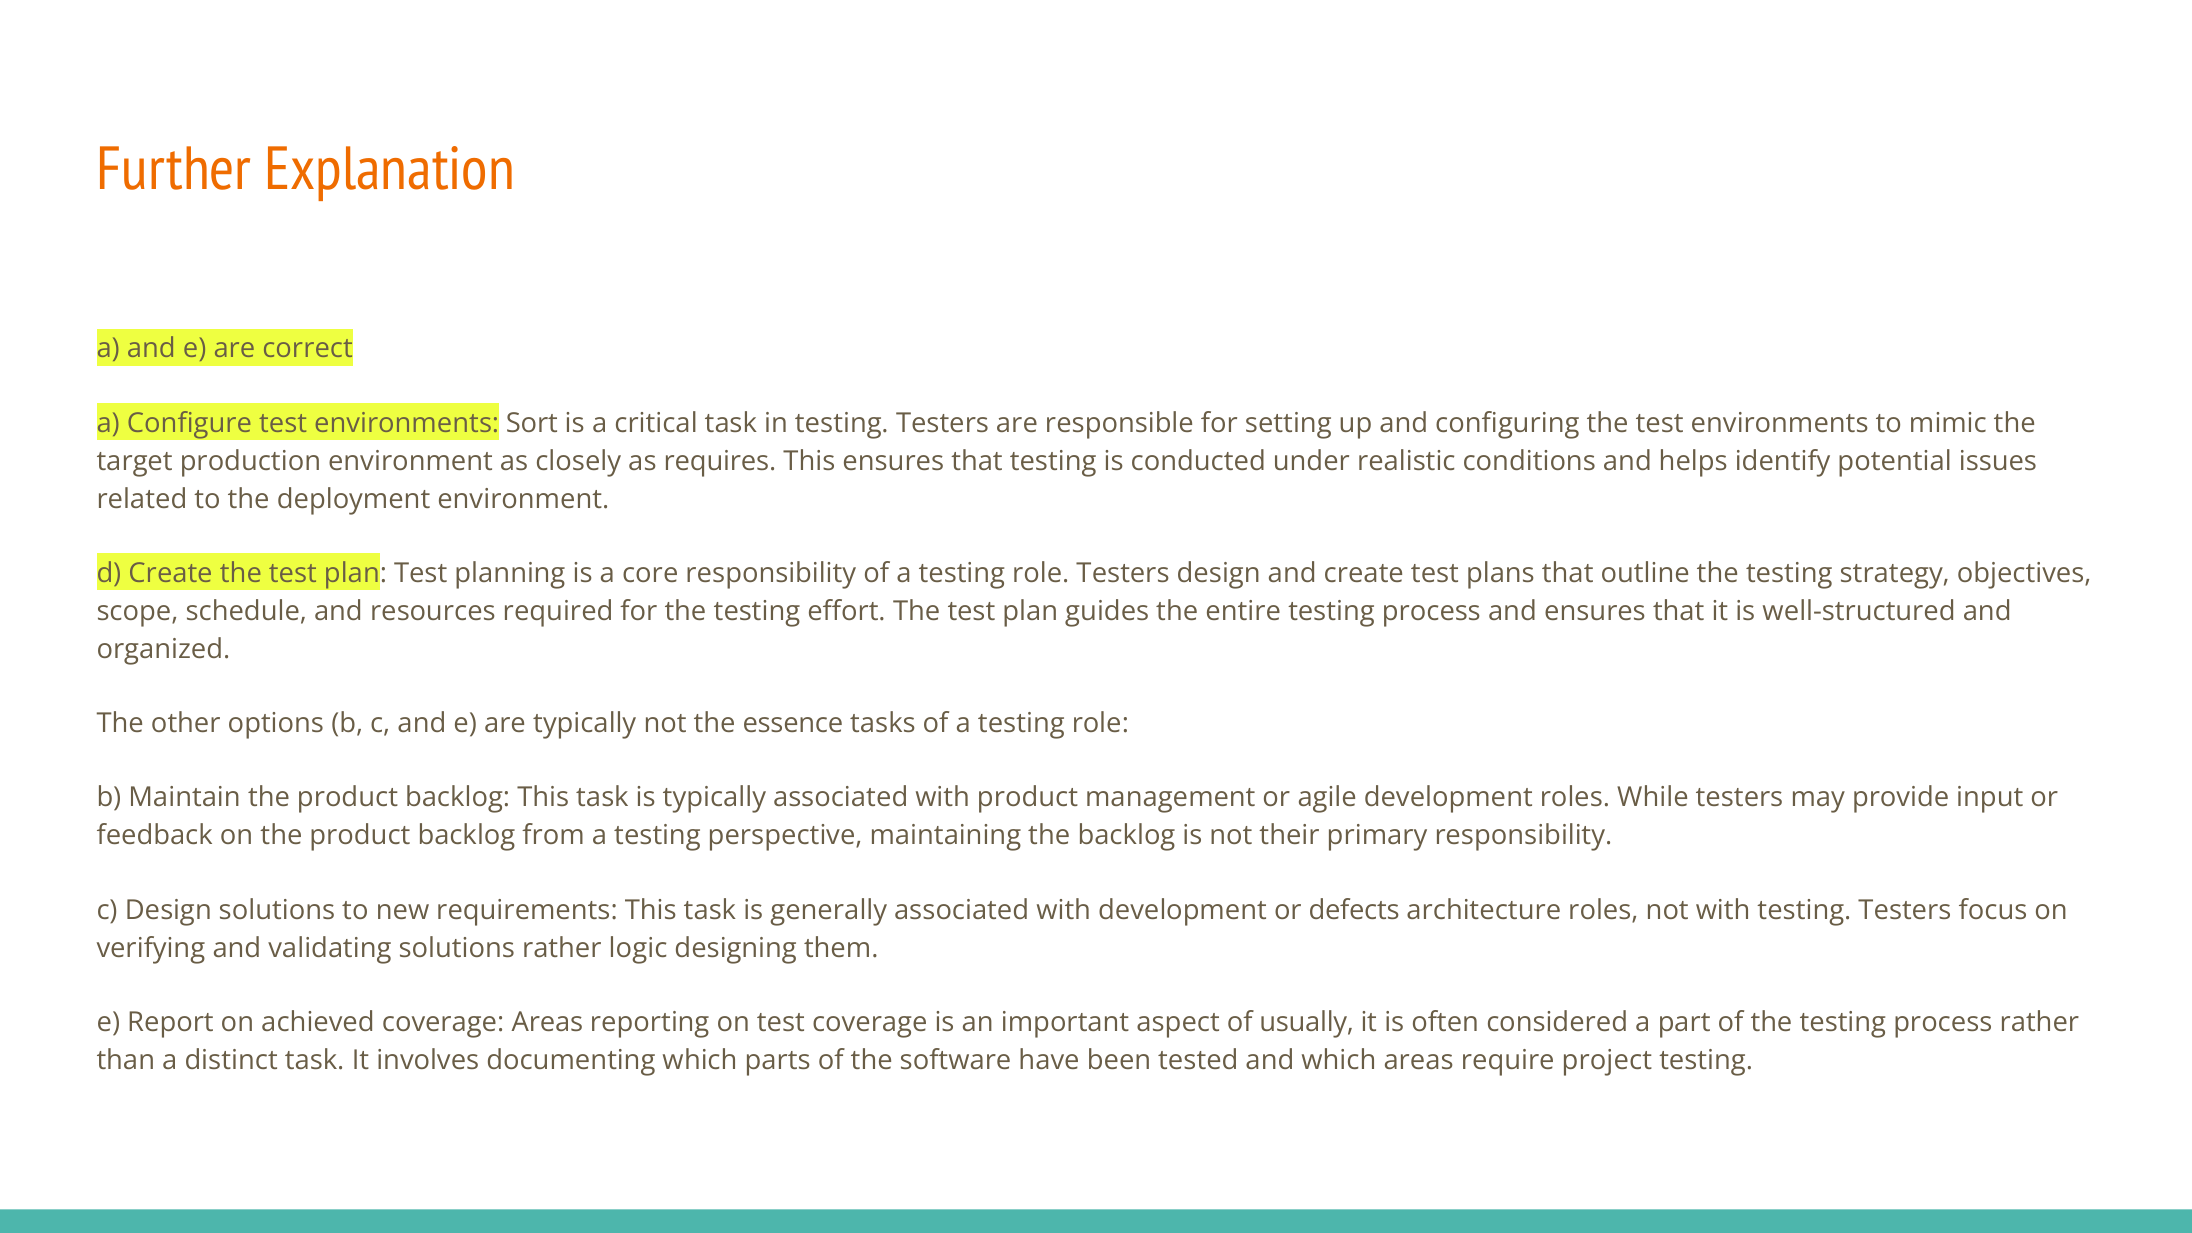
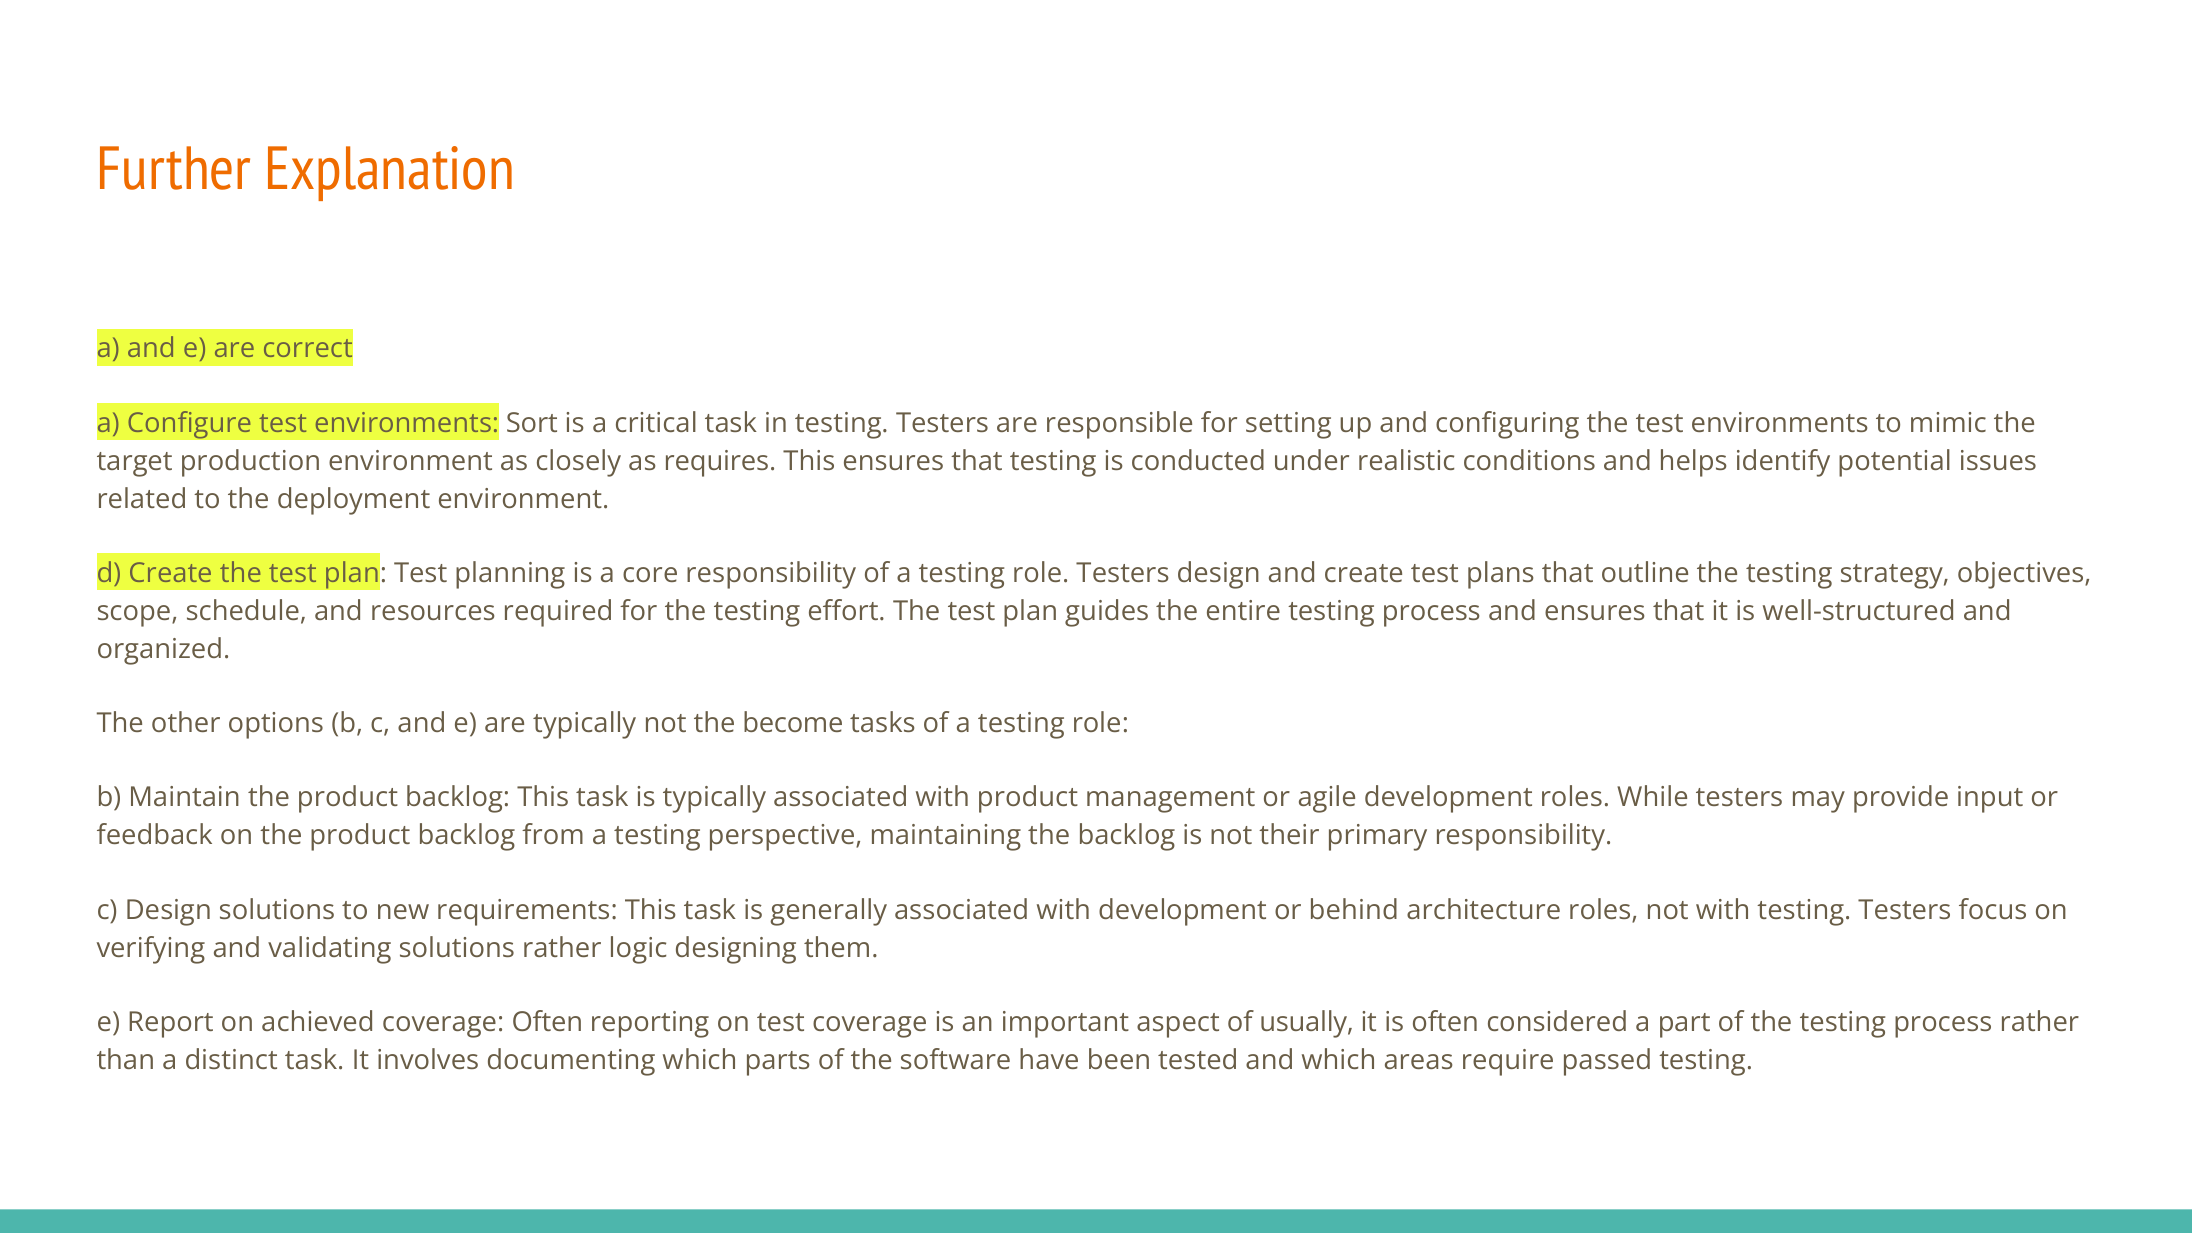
essence: essence -> become (793, 724)
defects: defects -> behind (1354, 910)
coverage Areas: Areas -> Often (547, 1022)
project: project -> passed (1607, 1060)
